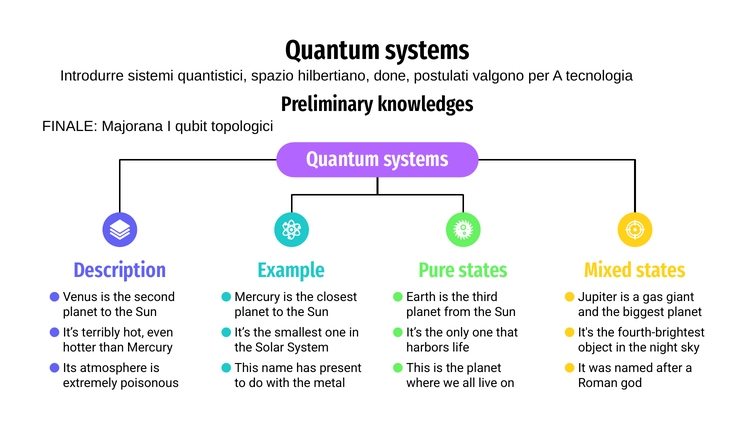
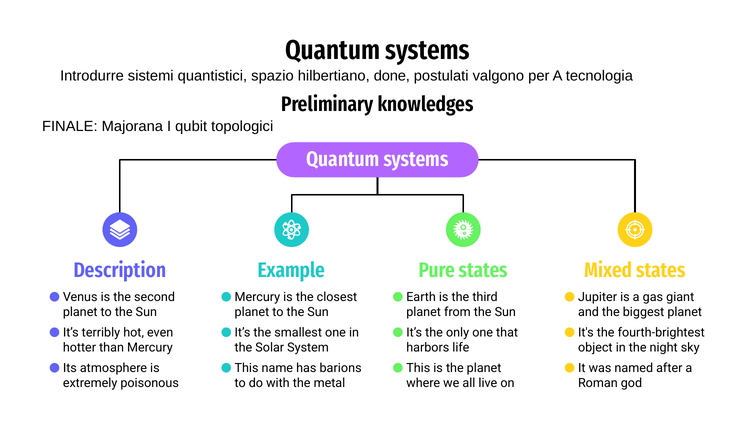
present: present -> barions (341, 368)
